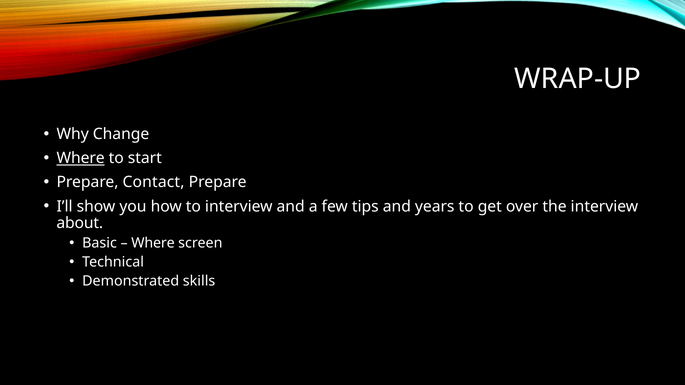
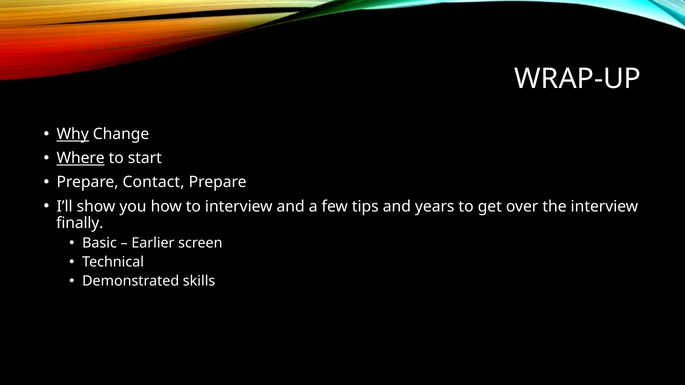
Why underline: none -> present (73, 134)
about: about -> finally (80, 223)
Where: Where -> Earlier (153, 243)
